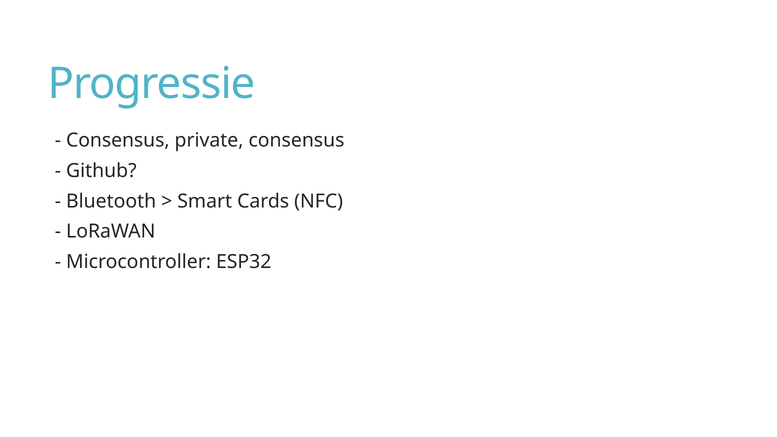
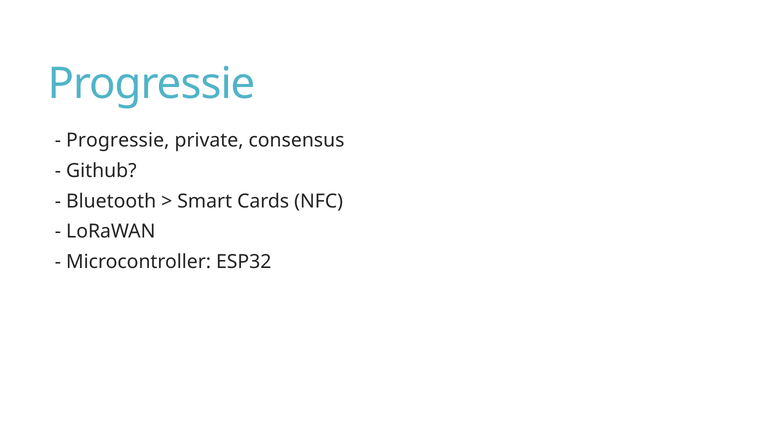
Consensus: Consensus -> Progressie (118, 141)
